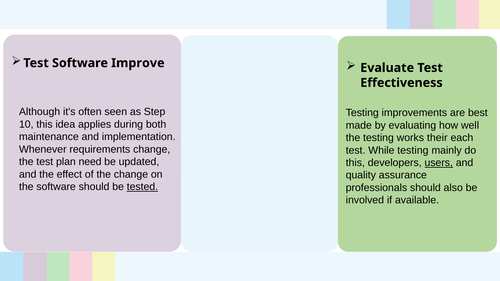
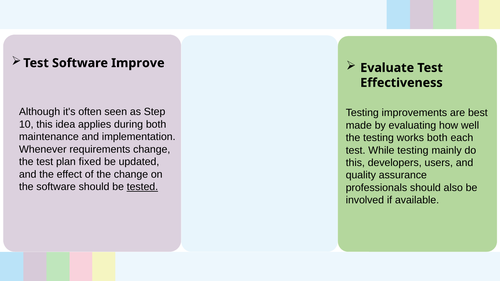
works their: their -> both (437, 138)
need: need -> fixed (90, 162)
users underline: present -> none (439, 163)
